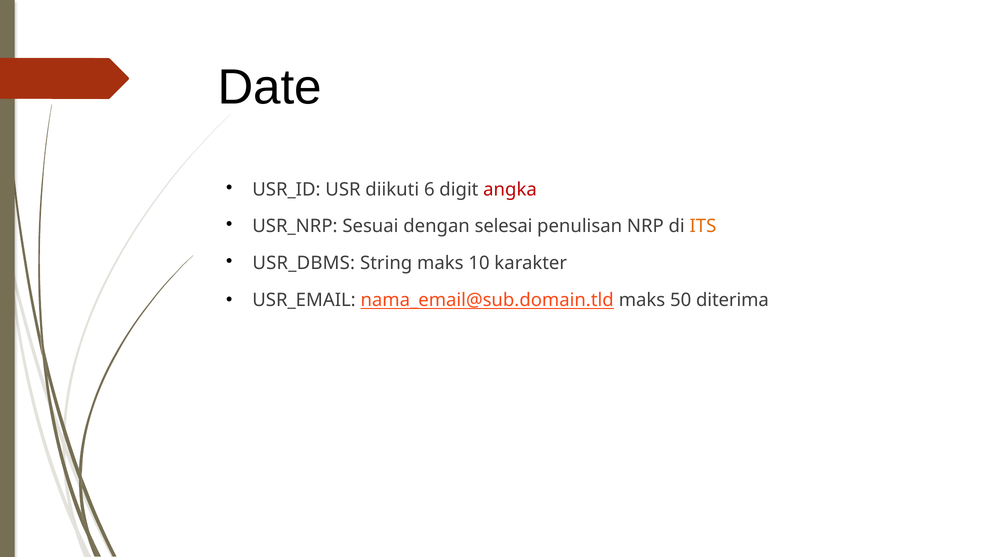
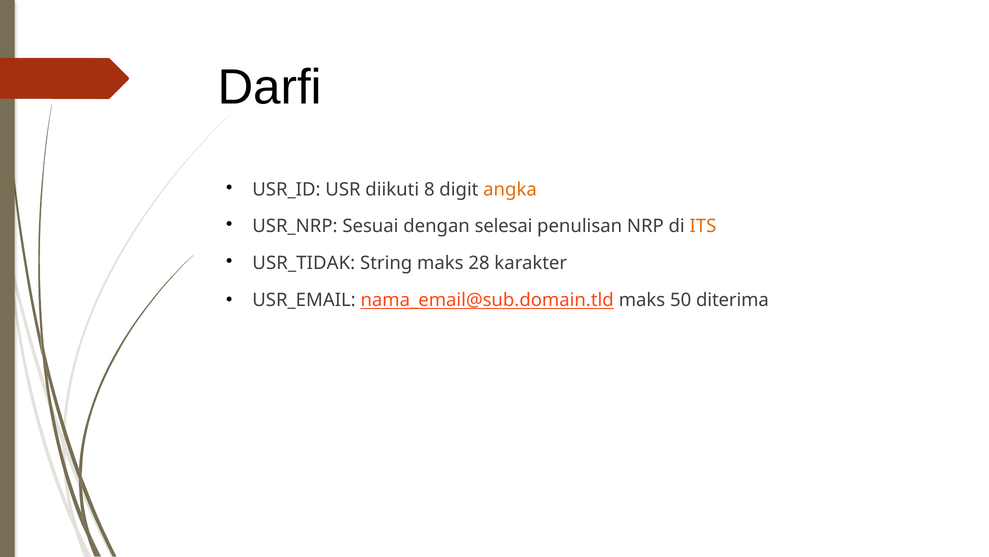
Date: Date -> Darfi (270, 87)
6: 6 -> 8 (429, 189)
angka colour: red -> orange (510, 189)
USR_DBMS: USR_DBMS -> USR_TIDAK (304, 263)
10: 10 -> 28 (479, 263)
